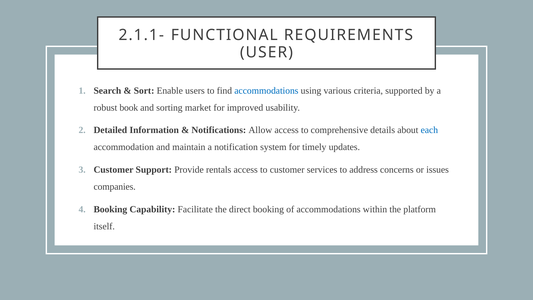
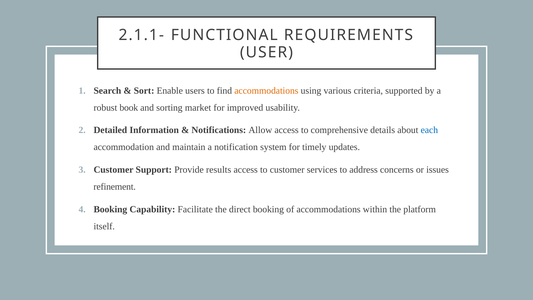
accommodations colour: blue -> orange (266, 91)
rentals: rentals -> results (219, 170)
companies: companies -> refinement (115, 187)
